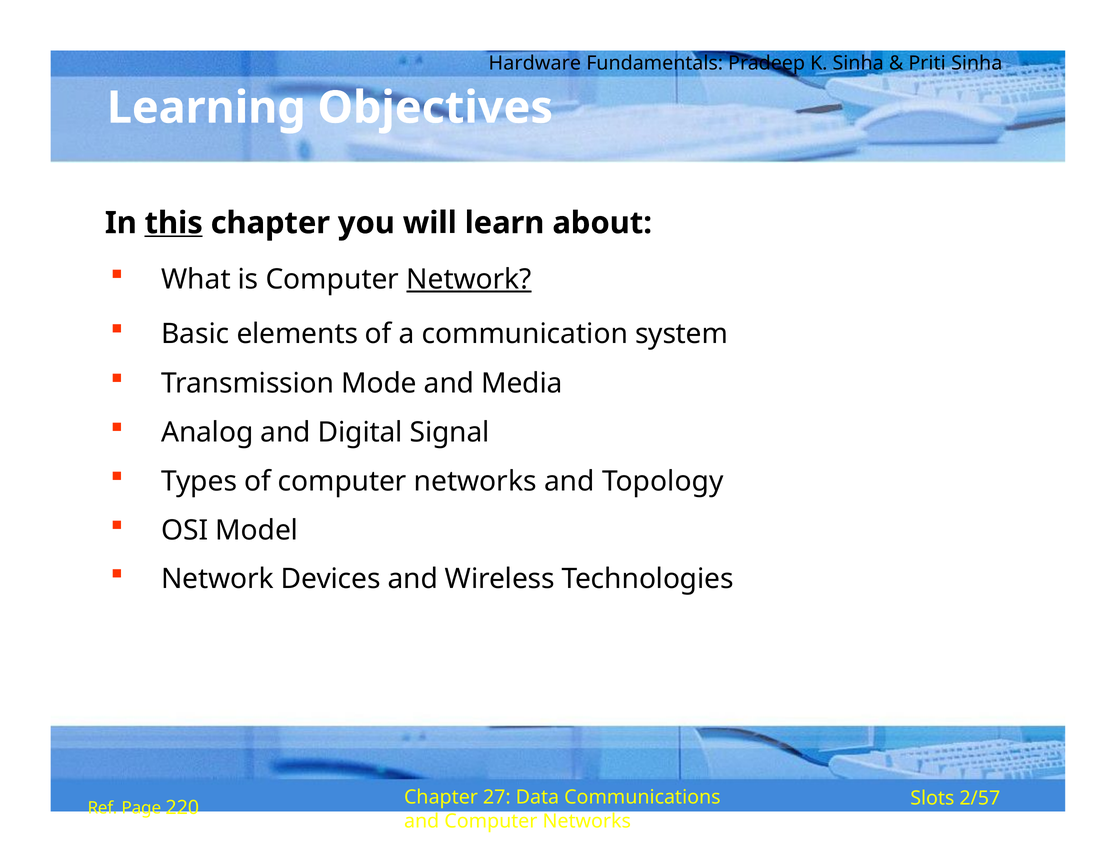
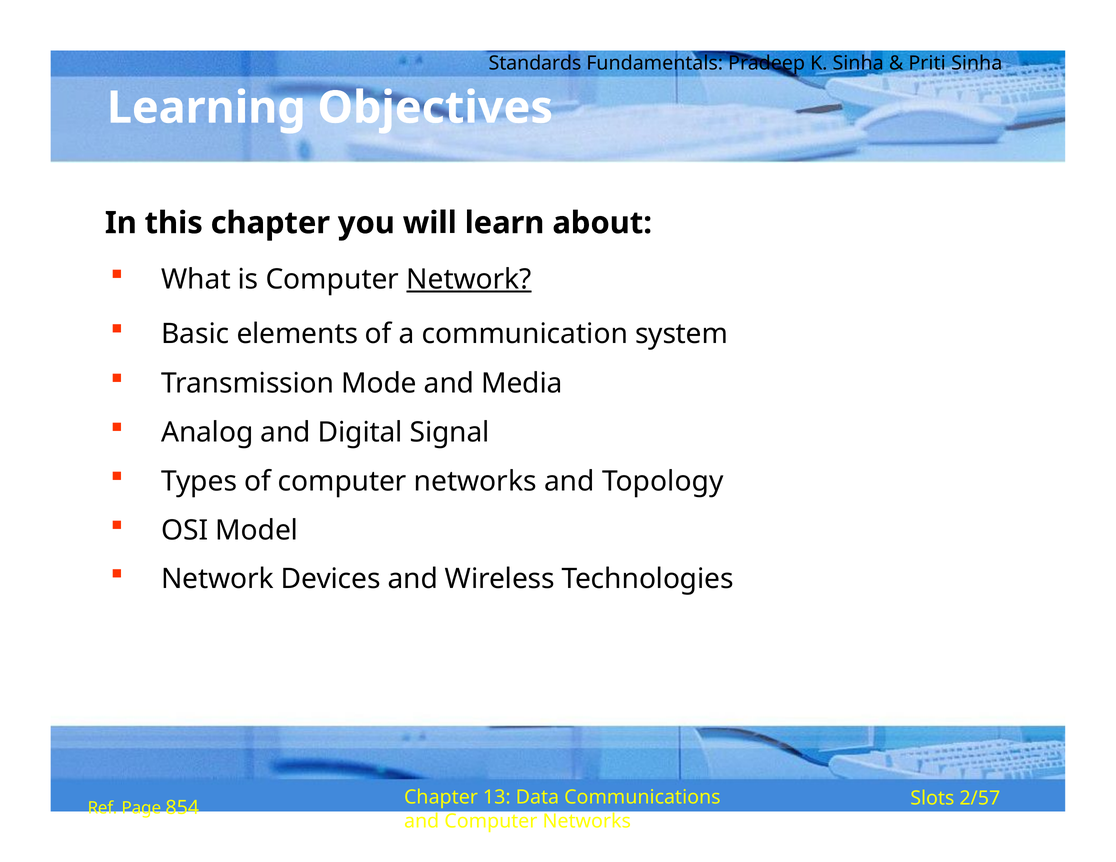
Hardware: Hardware -> Standards (535, 63)
this underline: present -> none (174, 223)
27: 27 -> 13 (497, 798)
220: 220 -> 854 (182, 808)
